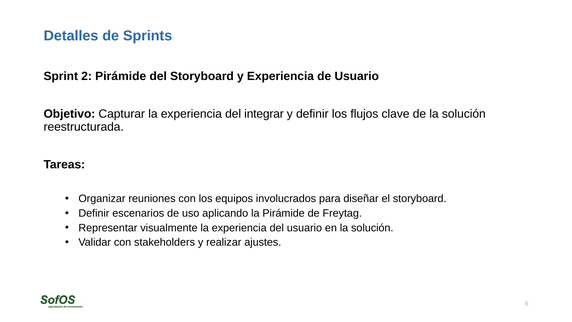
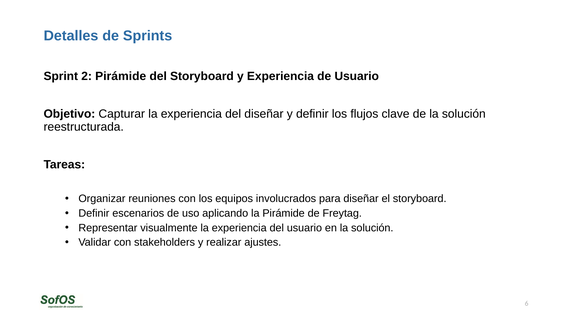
del integrar: integrar -> diseñar (264, 114)
